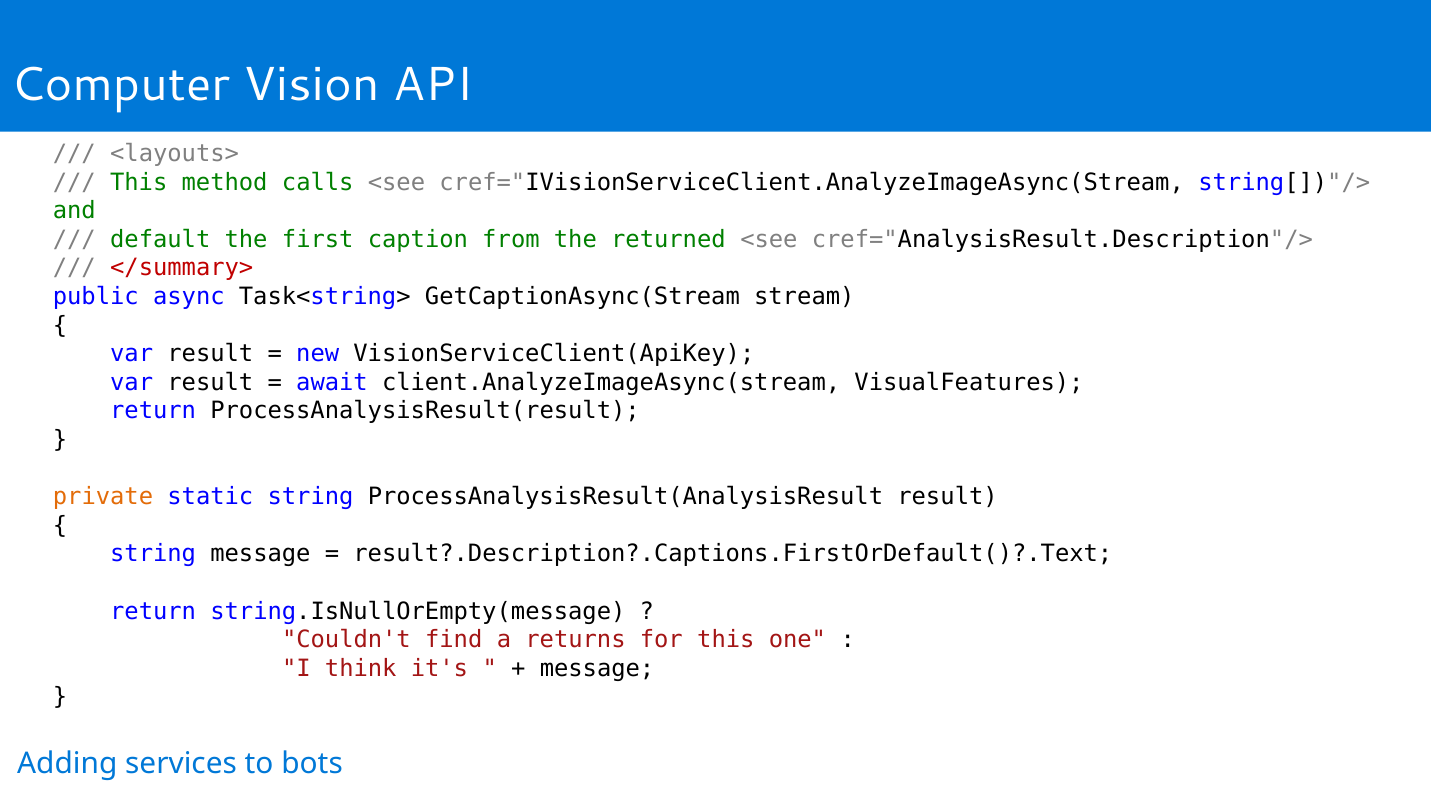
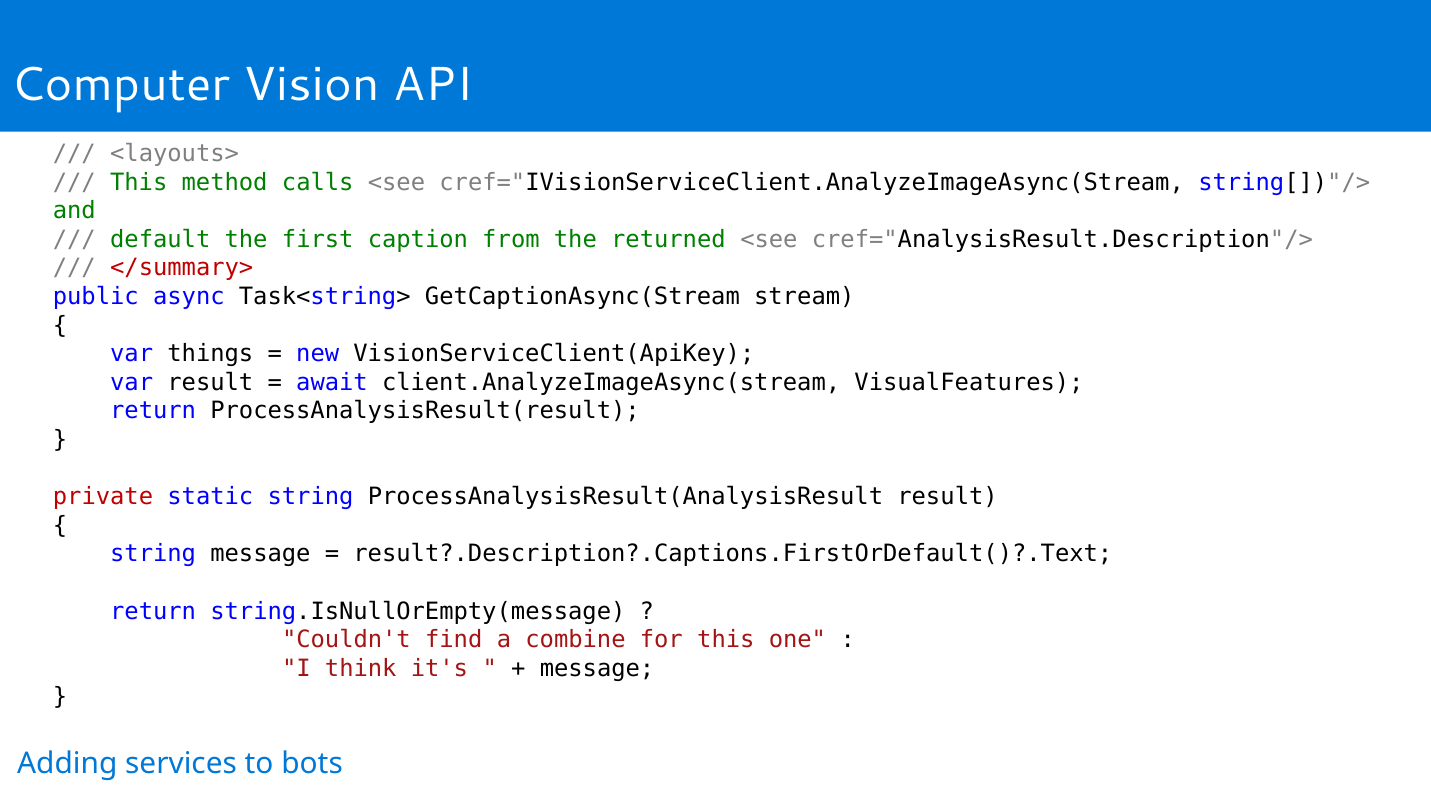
result: result -> things (210, 354)
private colour: orange -> red (103, 497)
returns: returns -> combine (576, 640)
